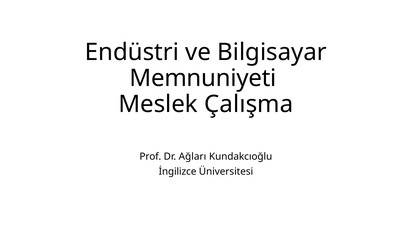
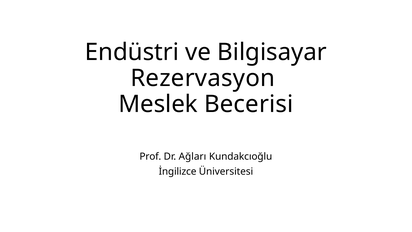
Memnuniyeti: Memnuniyeti -> Rezervasyon (203, 78)
Çalışma: Çalışma -> Becerisi (249, 104)
